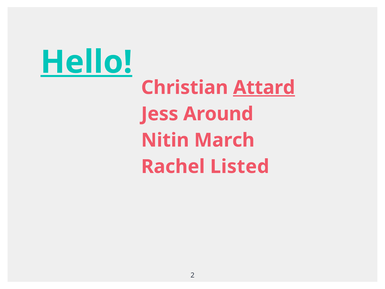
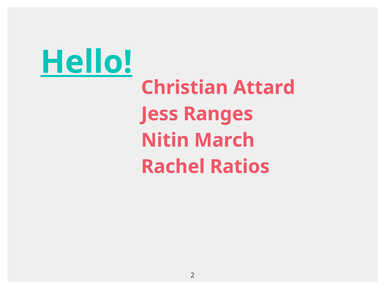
Attard underline: present -> none (264, 88)
Around: Around -> Ranges (218, 114)
Listed: Listed -> Ratios (240, 166)
